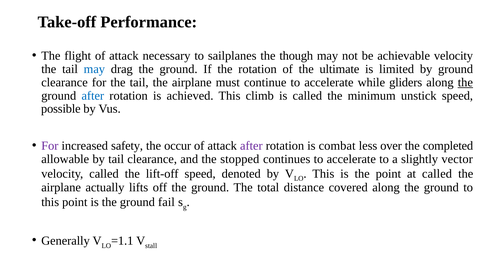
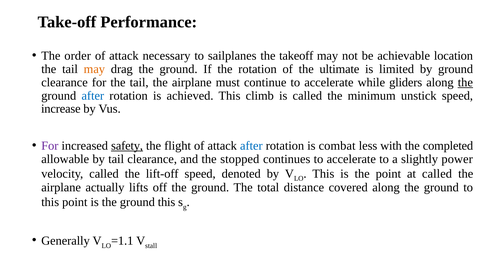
flight: flight -> order (78, 56)
though: though -> takeoff (296, 56)
achievable velocity: velocity -> location (453, 56)
may colour: blue -> orange (94, 69)
possible: possible -> increase (61, 109)
safety underline: none -> present (127, 146)
occur: occur -> flight (178, 146)
after colour: purple -> blue (251, 146)
over: over -> with (391, 146)
vector: vector -> power (457, 159)
ground fail: fail -> this (167, 202)
